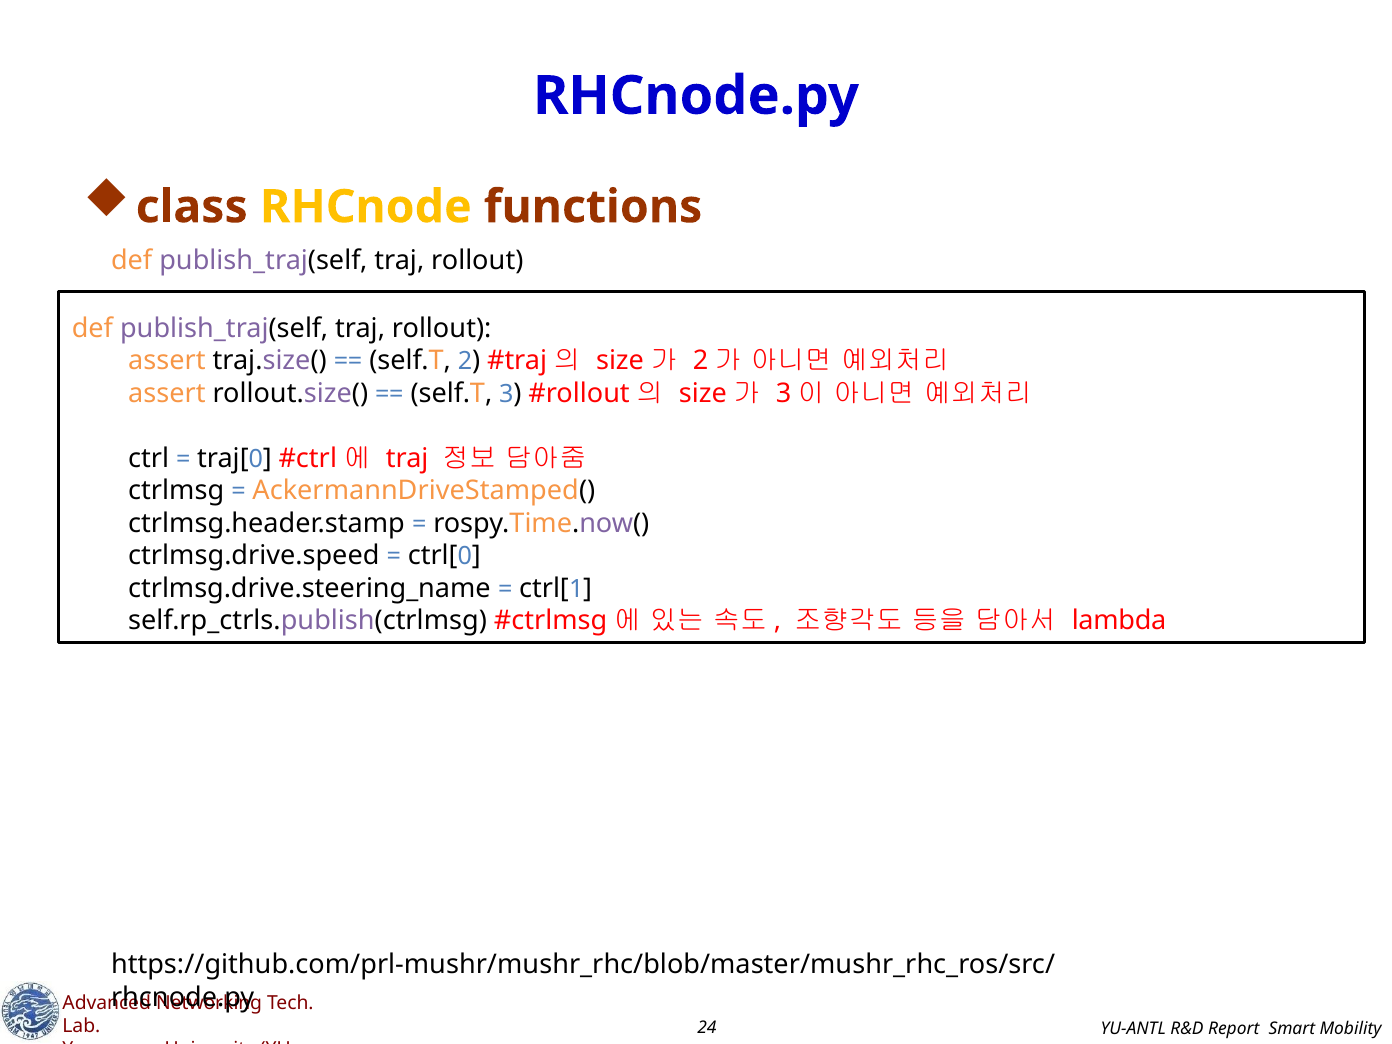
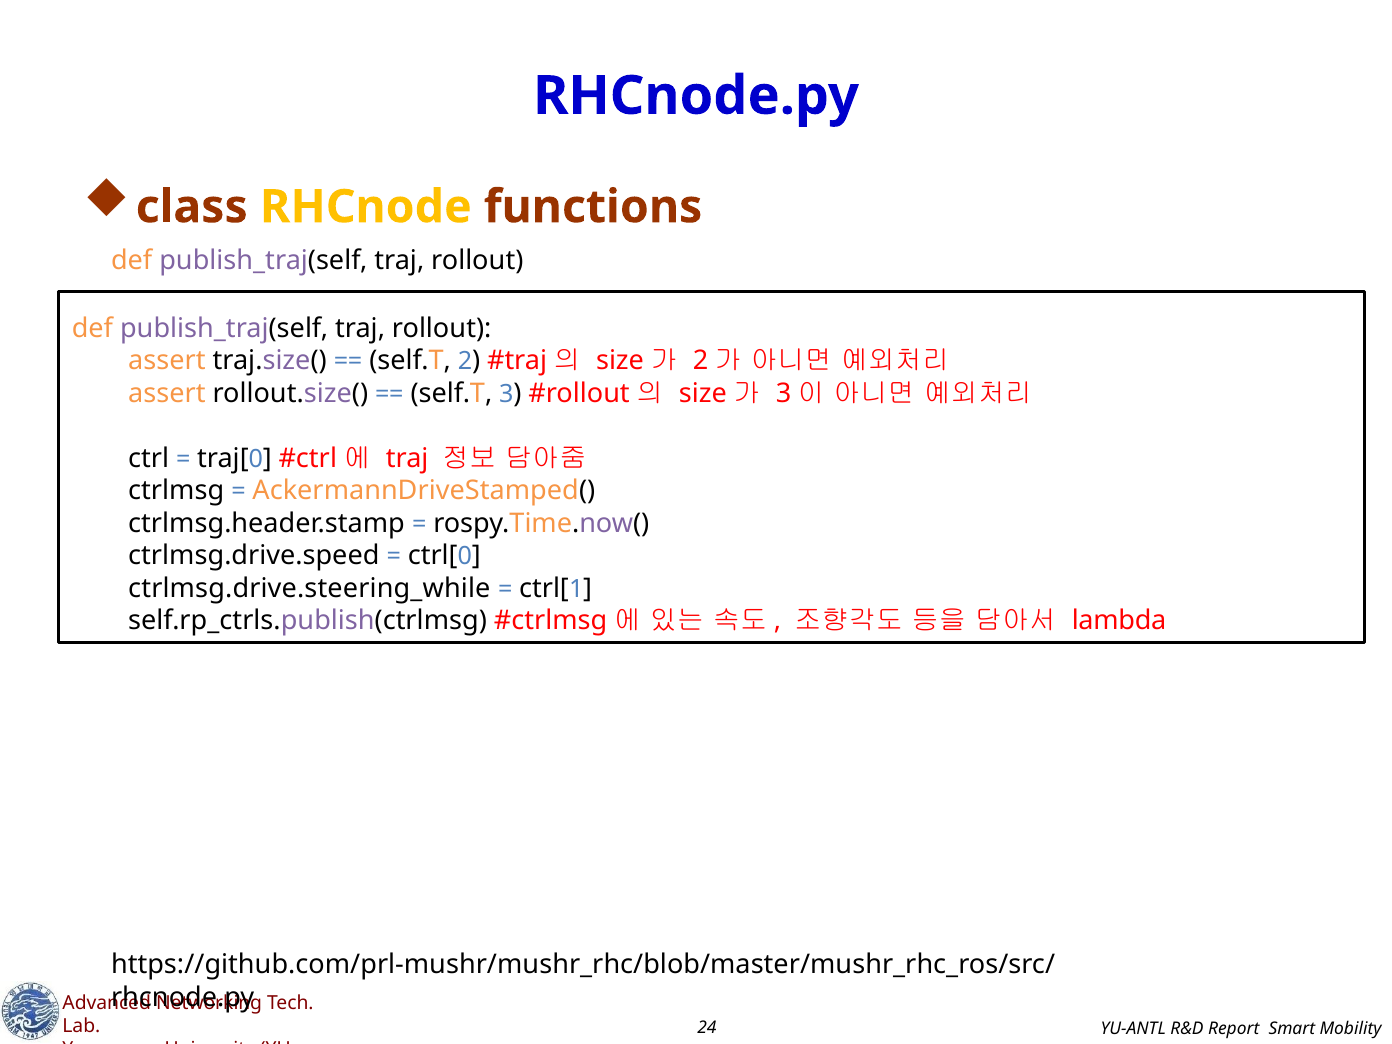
ctrlmsg.drive.steering_name: ctrlmsg.drive.steering_name -> ctrlmsg.drive.steering_while (309, 588)
